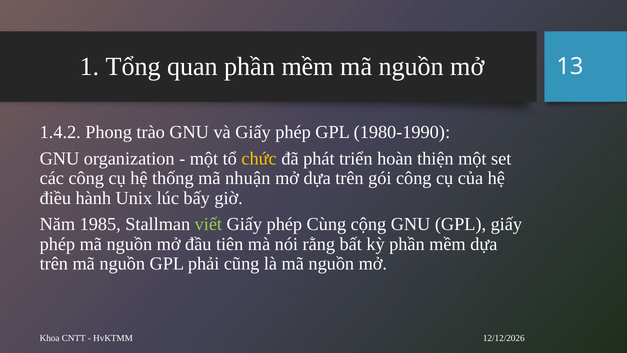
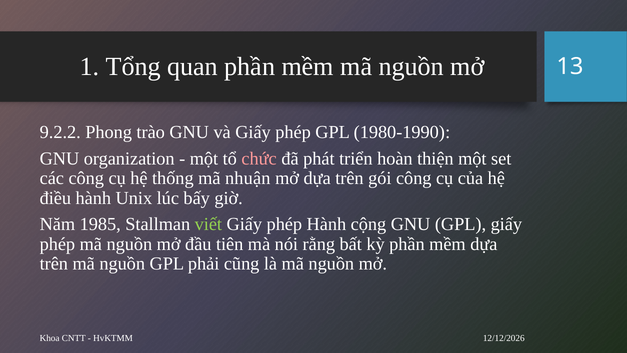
1.4.2: 1.4.2 -> 9.2.2 (60, 132)
chức colour: yellow -> pink (259, 159)
phép Cùng: Cùng -> Hành (326, 224)
